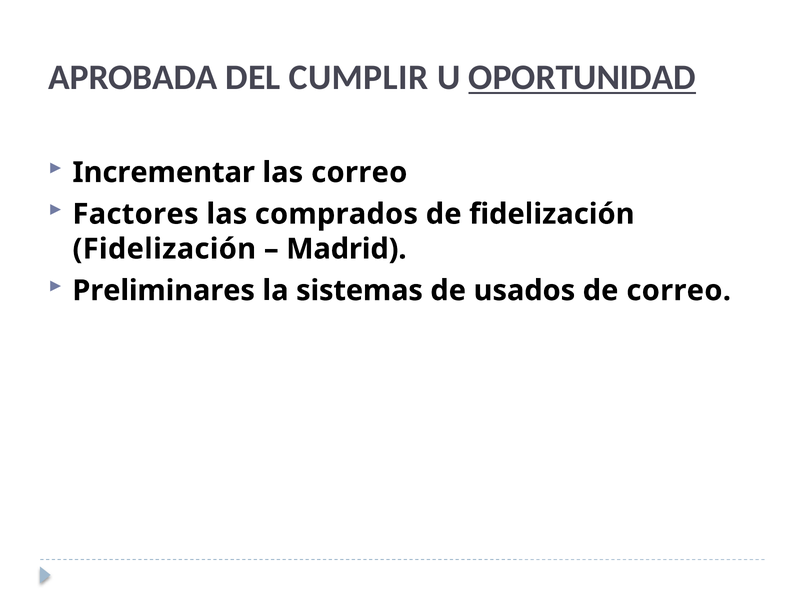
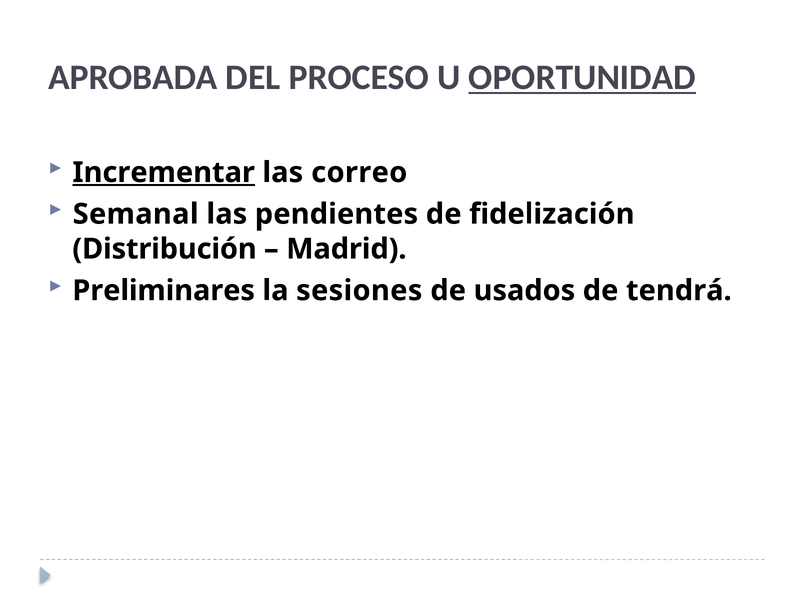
CUMPLIR: CUMPLIR -> PROCESO (359, 78)
Incrementar underline: none -> present (164, 172)
Factores: Factores -> Semanal (136, 214)
comprados: comprados -> pendientes (336, 214)
Fidelización: Fidelización -> Distribución (165, 249)
sistemas: sistemas -> sesiones (359, 290)
de correo: correo -> tendrá (679, 290)
